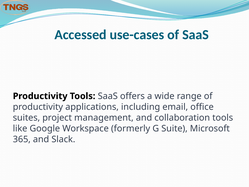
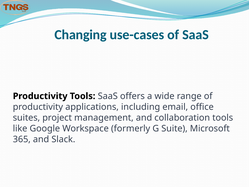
Accessed: Accessed -> Changing (81, 35)
